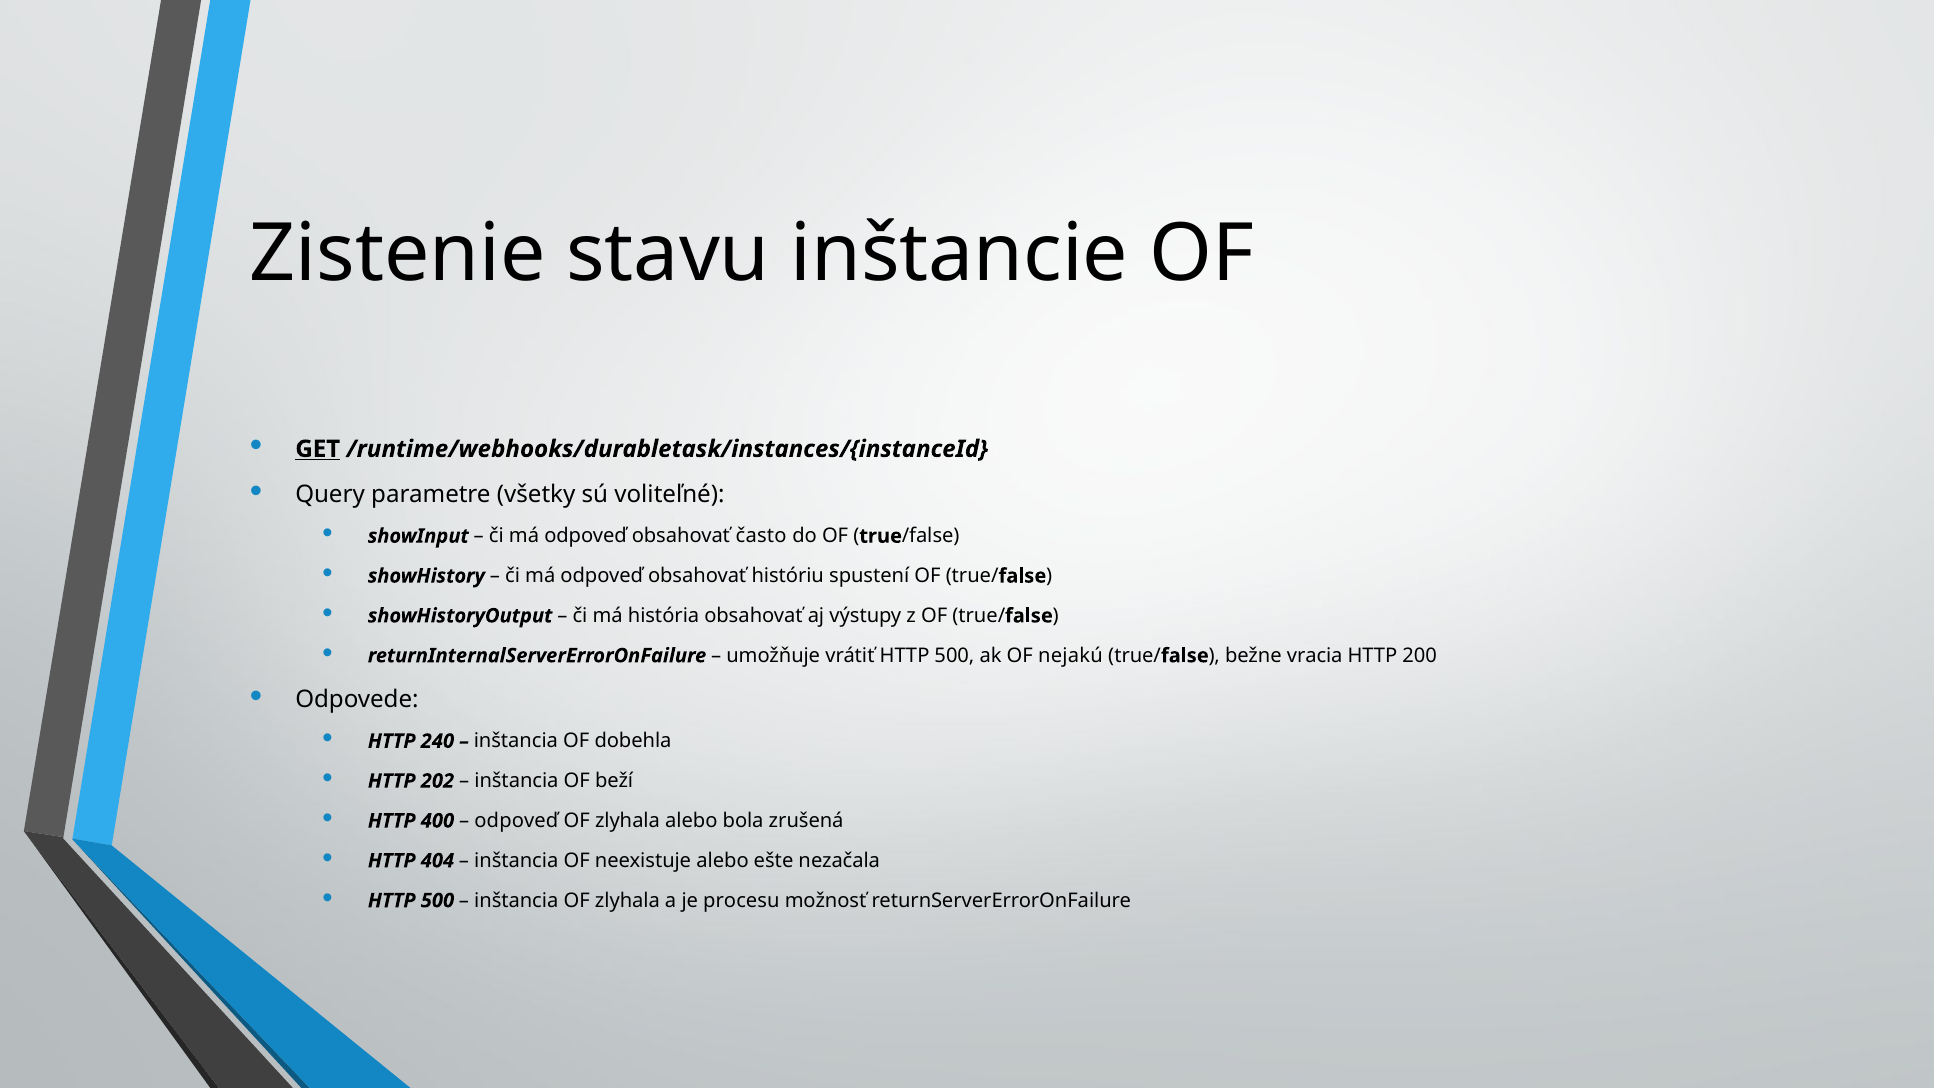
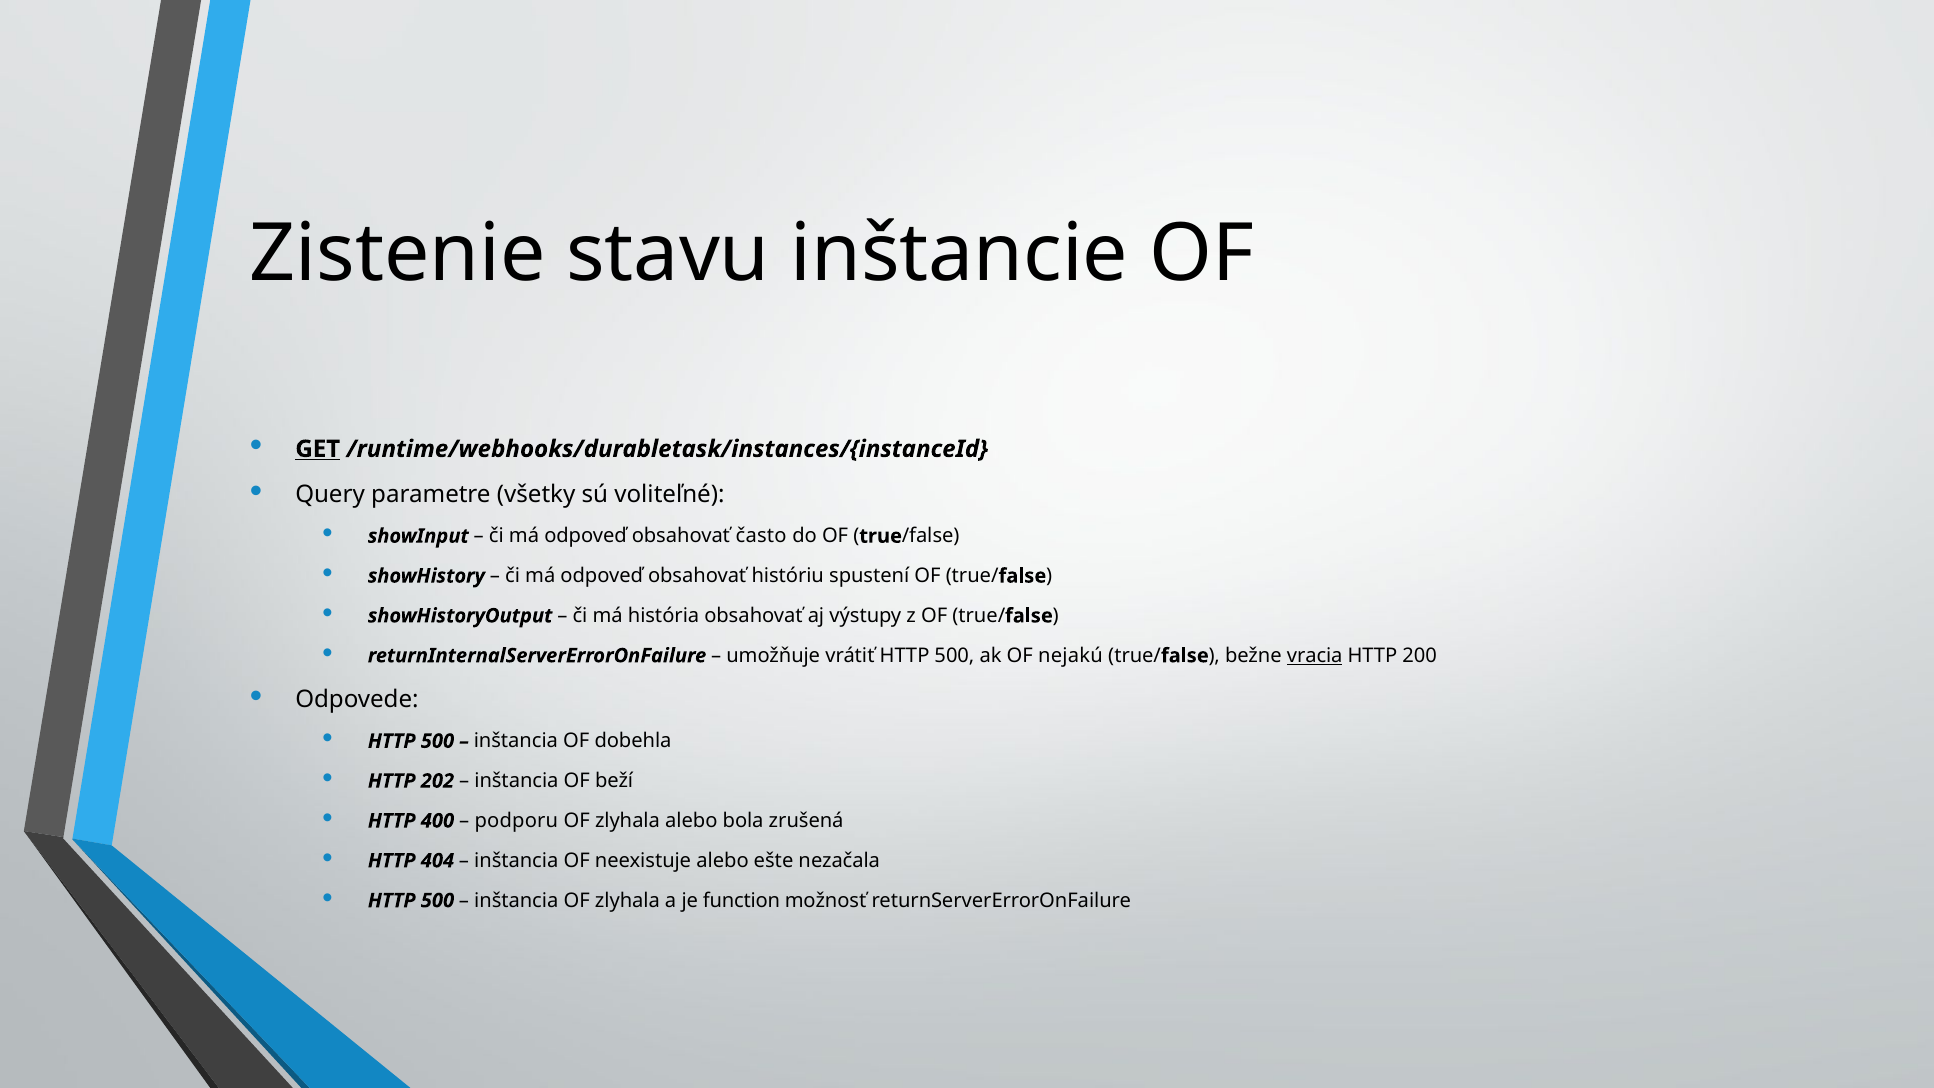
vracia underline: none -> present (1315, 656)
240: 240 -> 500 (437, 741)
odpoveď: odpoveď -> podporu (516, 821)
procesu: procesu -> function (742, 901)
